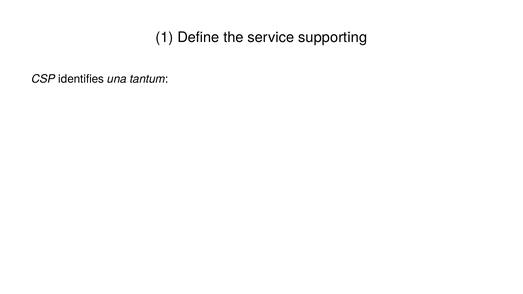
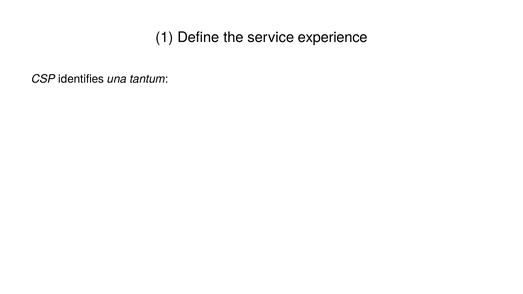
supporting: supporting -> experience (333, 37)
